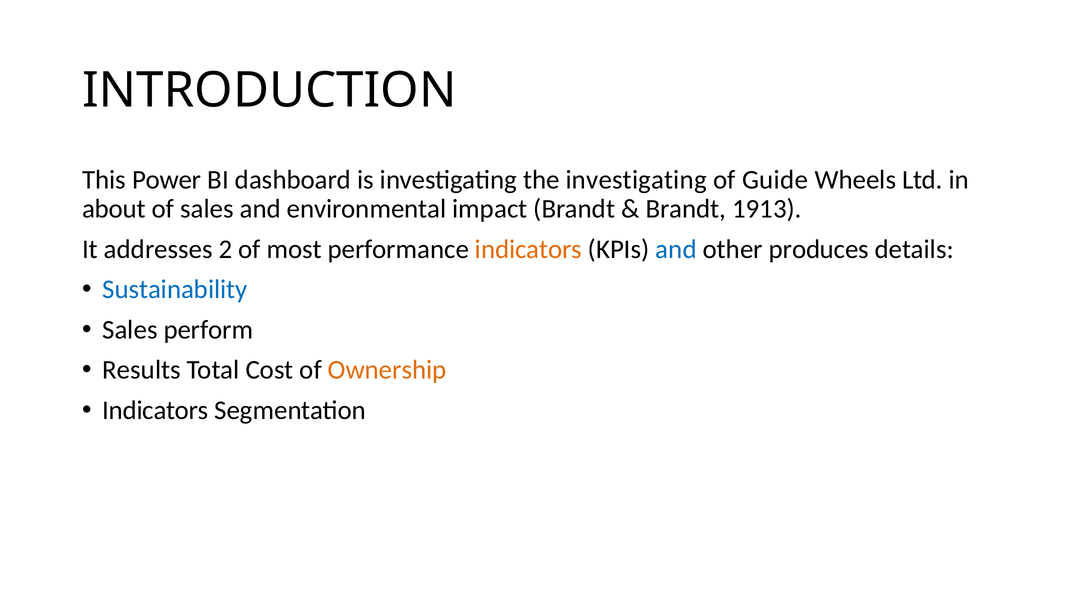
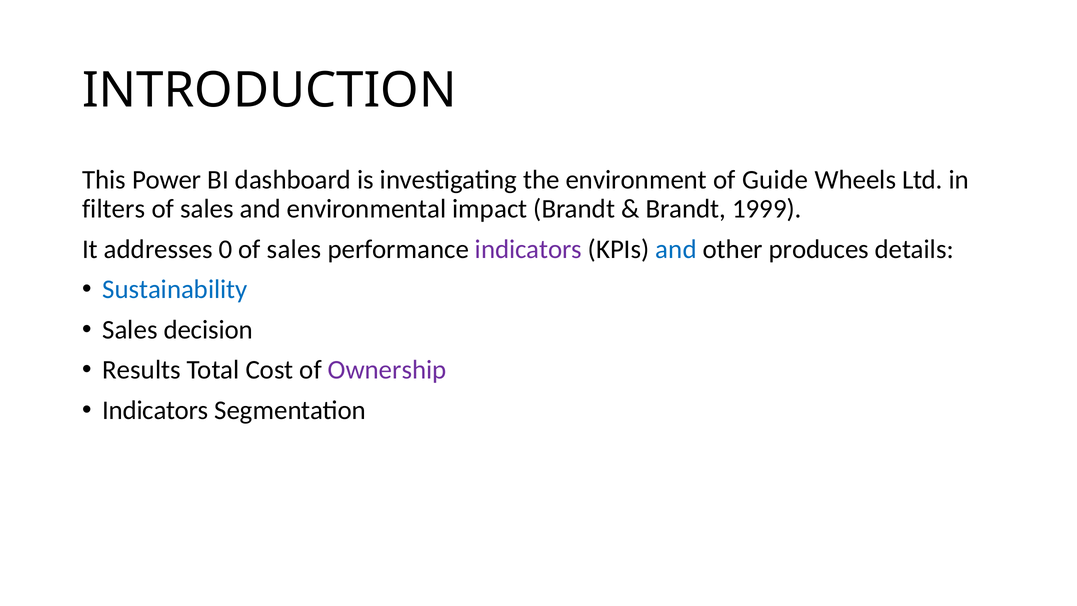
the investigating: investigating -> environment (636, 180)
about: about -> filters (114, 209)
1913: 1913 -> 1999 (767, 209)
2: 2 -> 0 (225, 249)
most: most -> sales (294, 249)
indicators colour: orange -> purple (528, 249)
perform: perform -> decision (208, 330)
Ownership colour: orange -> purple (387, 370)
